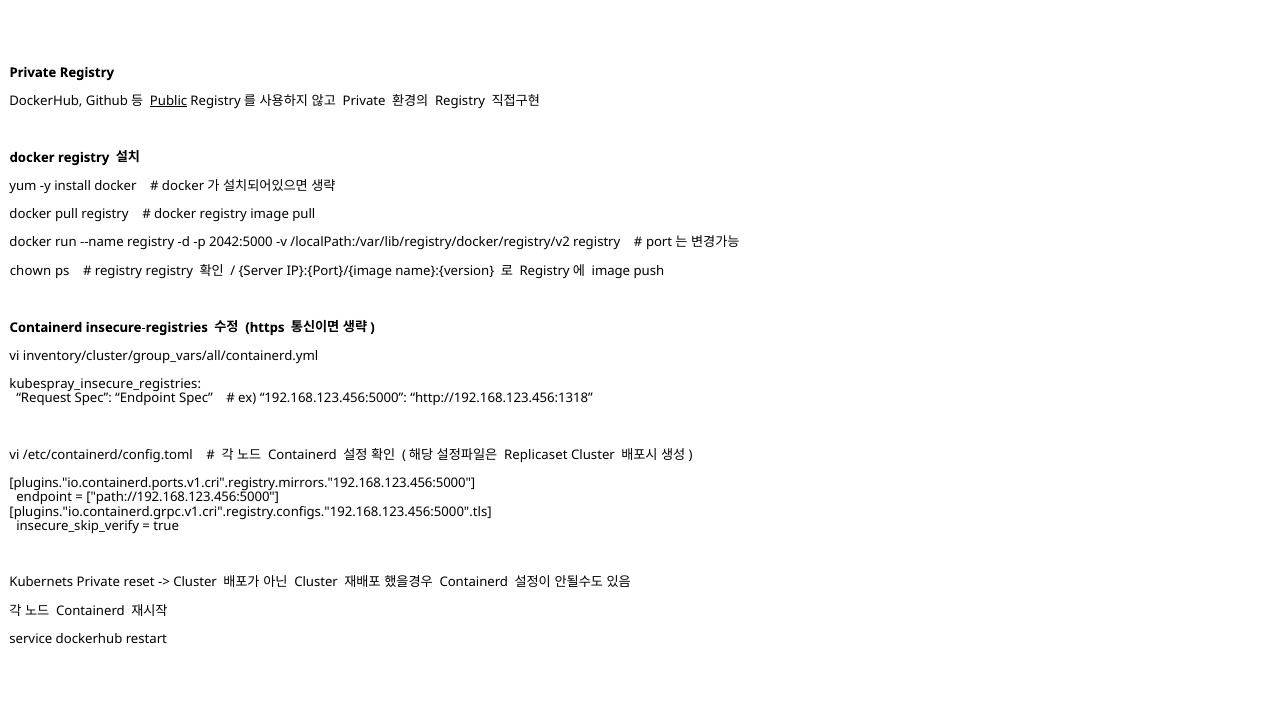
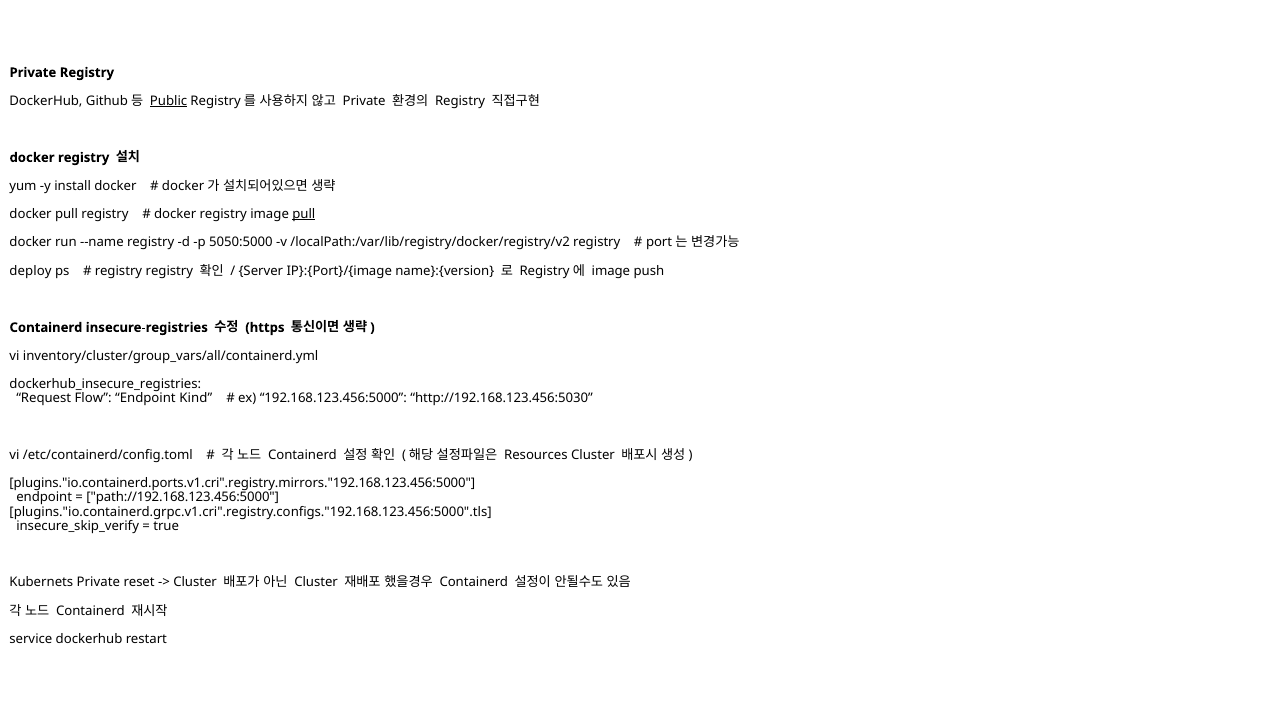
pull underline: none -> present (304, 214)
2042:5000: 2042:5000 -> 5050:5000 (241, 243)
chown: chown -> deploy (31, 271)
kubespray_insecure_registries: kubespray_insecure_registries -> dockerhub_insecure_registries (105, 384)
Request Spec: Spec -> Flow (93, 398)
Endpoint Spec: Spec -> Kind (196, 398)
http://192.168.123.456:1318: http://192.168.123.456:1318 -> http://192.168.123.456:5030 (502, 398)
Replicaset: Replicaset -> Resources (536, 455)
